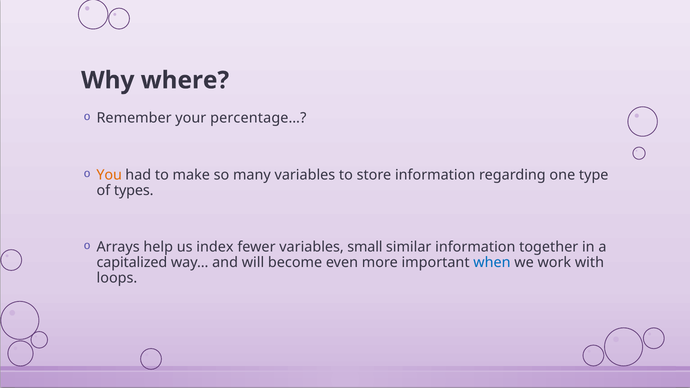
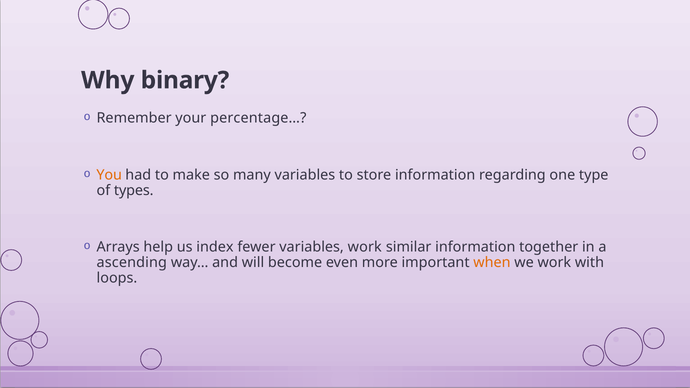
where: where -> binary (185, 80)
variables small: small -> work (365, 247)
capitalized: capitalized -> ascending (132, 263)
when colour: blue -> orange (492, 263)
